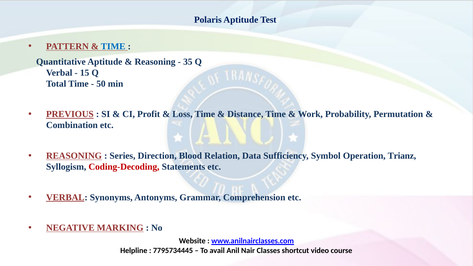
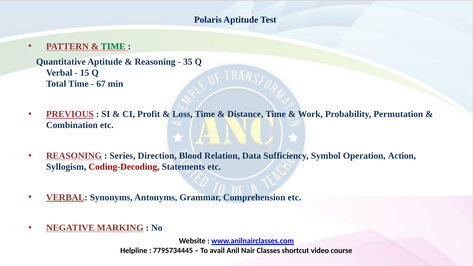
TIME colour: blue -> green (113, 46)
50: 50 -> 67 (101, 84)
Trianz: Trianz -> Action (402, 156)
